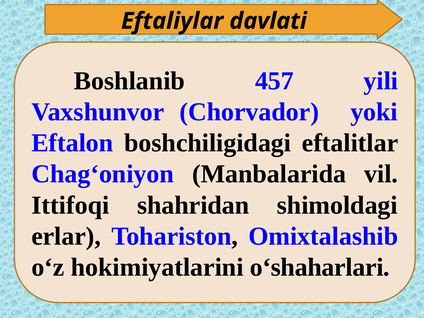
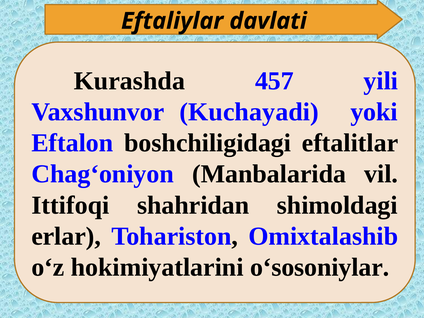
Boshlanib: Boshlanib -> Kurashda (129, 81)
Chorvador: Chorvador -> Kuchayadi (249, 112)
o‘shaharlari: o‘shaharlari -> o‘sosoniylar (320, 267)
